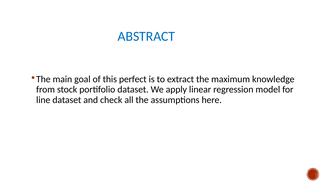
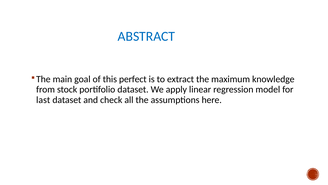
line: line -> last (43, 100)
